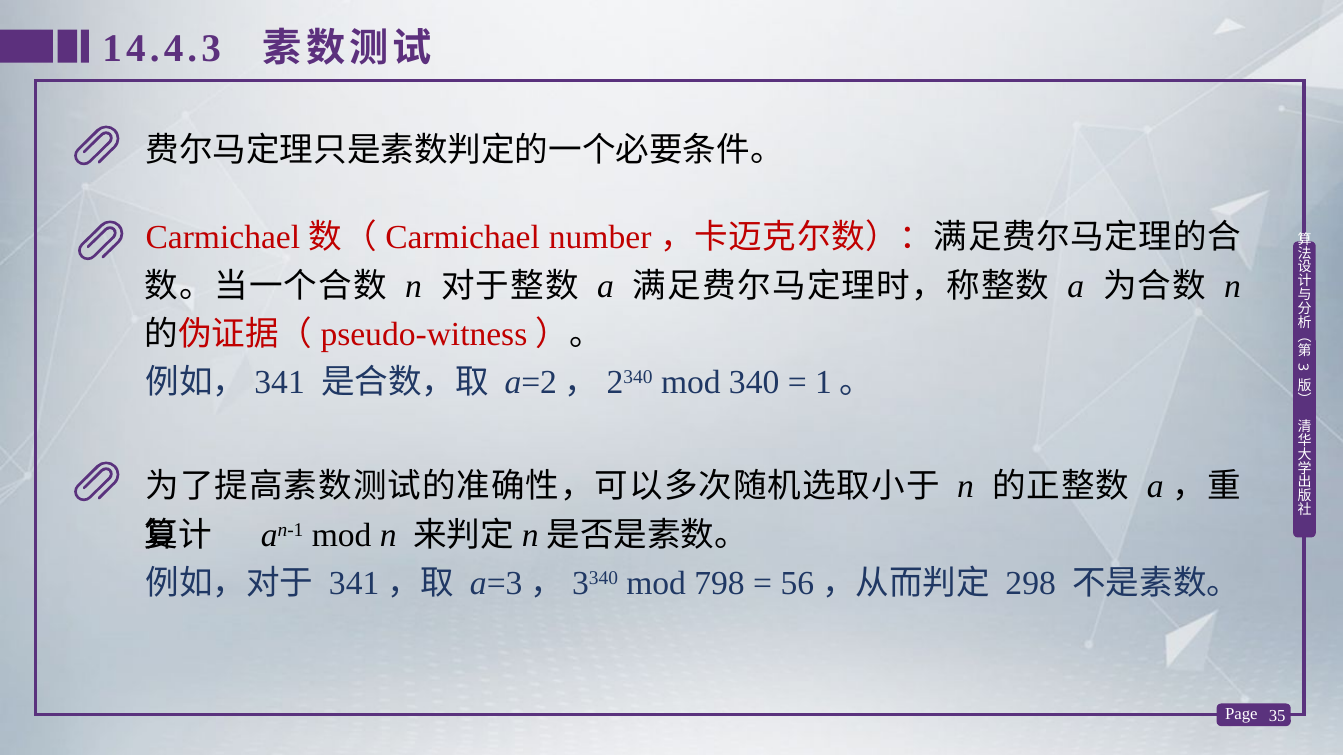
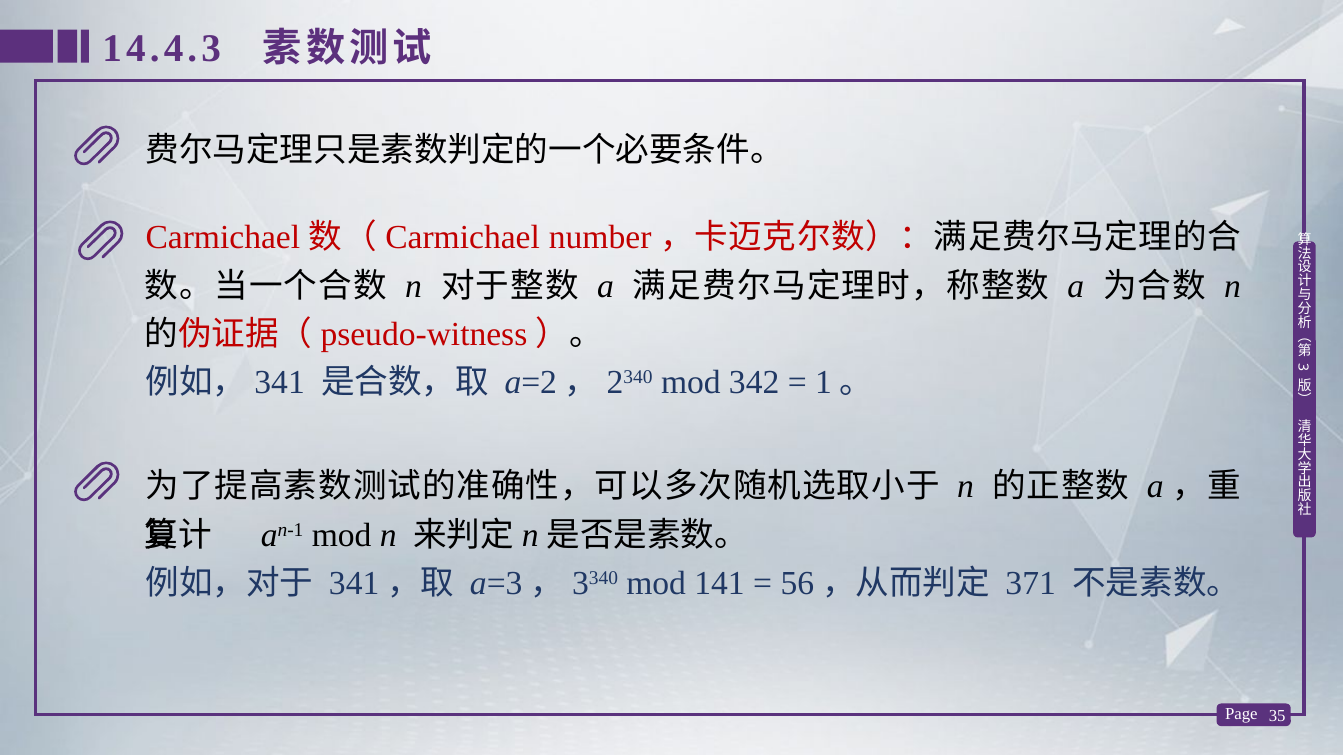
340: 340 -> 342 (754, 383)
798: 798 -> 141 (720, 584)
298: 298 -> 371 (1031, 584)
